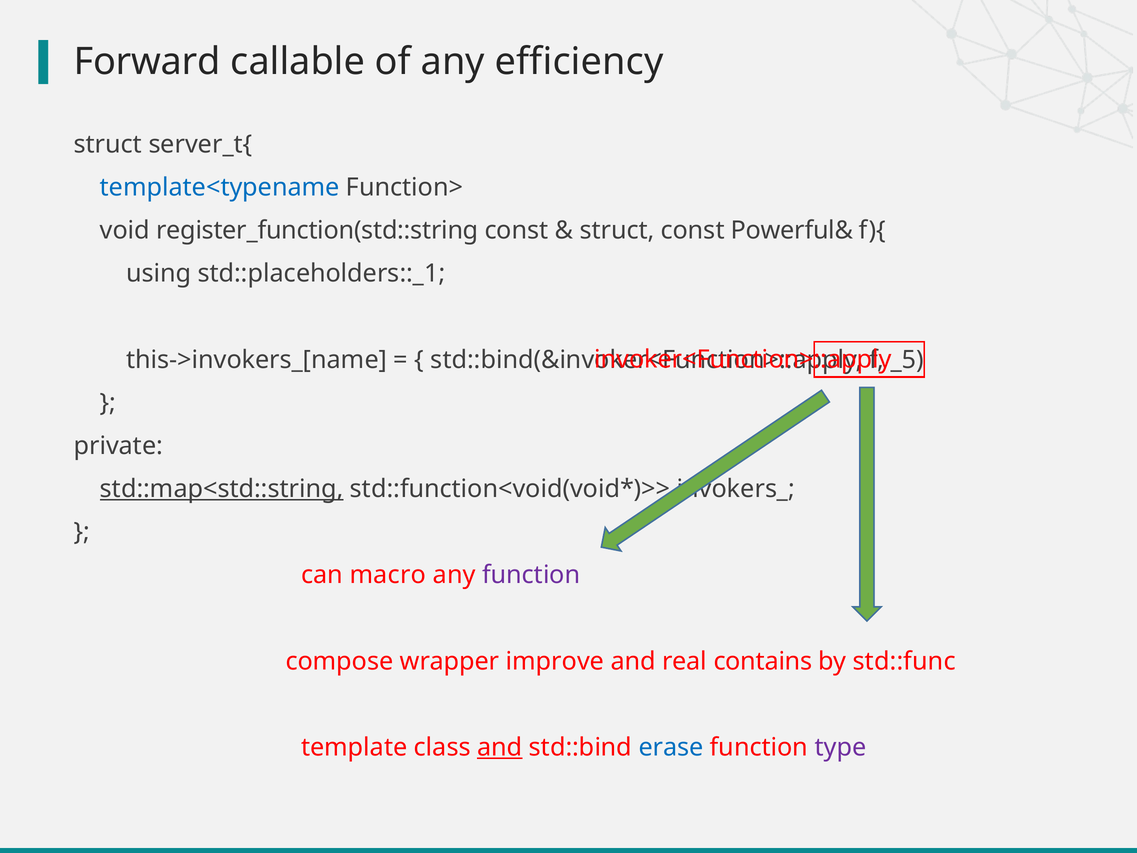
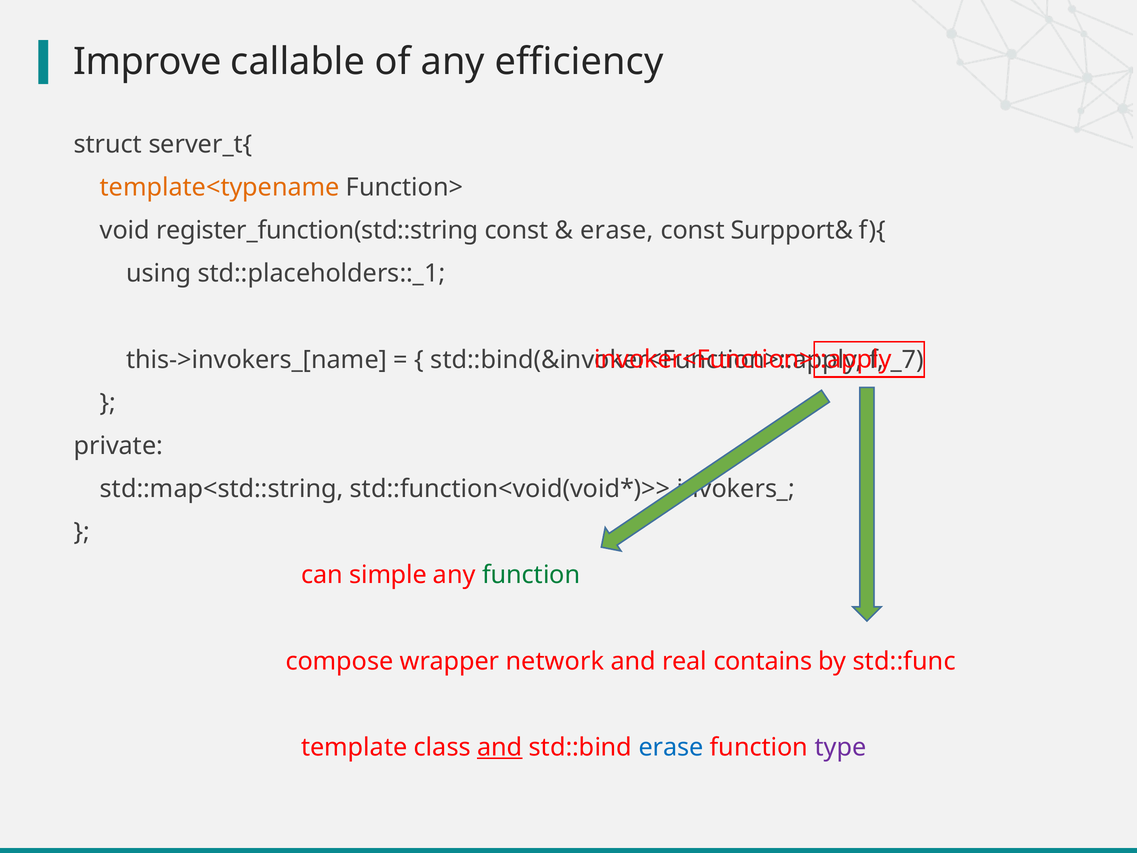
Forward: Forward -> Improve (147, 62)
template<typename colour: blue -> orange (220, 187)
struct: struct -> erase (617, 230)
Powerful&: Powerful& -> Surpport& (792, 230)
_5: _5 -> _7 (907, 360)
std::map<std::string underline: present -> none (222, 489)
macro: macro -> simple (388, 575)
function colour: purple -> green (531, 575)
improve: improve -> network (555, 661)
